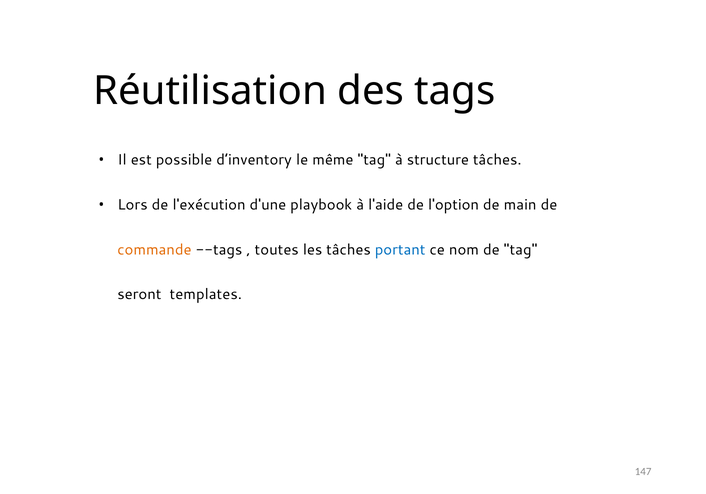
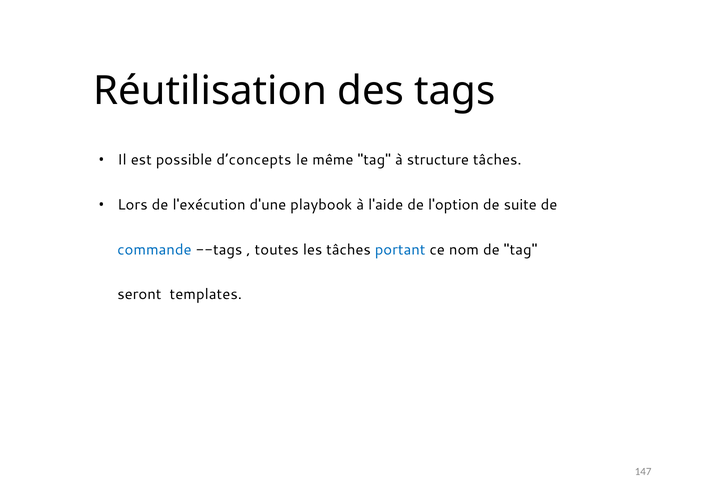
d’inventory: d’inventory -> d’concepts (254, 160)
main: main -> suite (520, 205)
commande colour: orange -> blue (154, 250)
